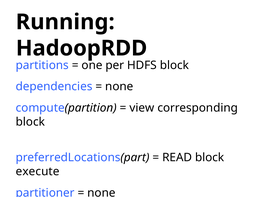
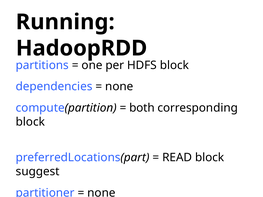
view: view -> both (142, 108)
execute: execute -> suggest (38, 172)
